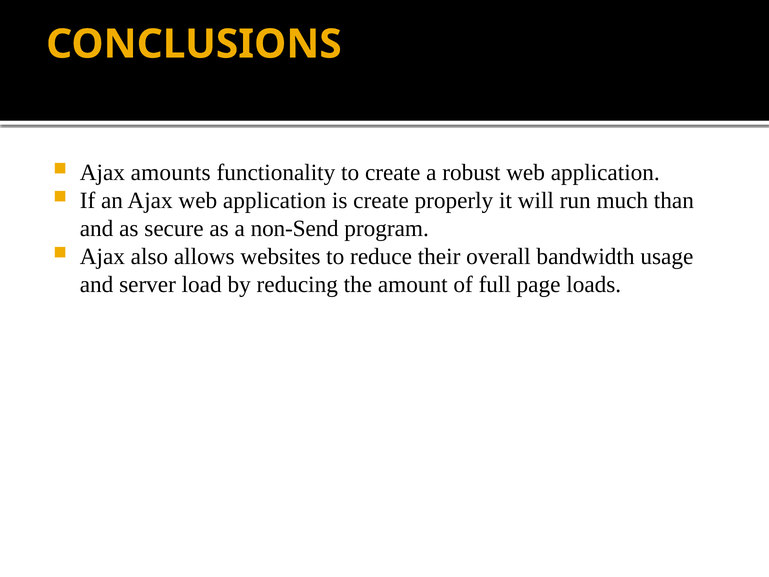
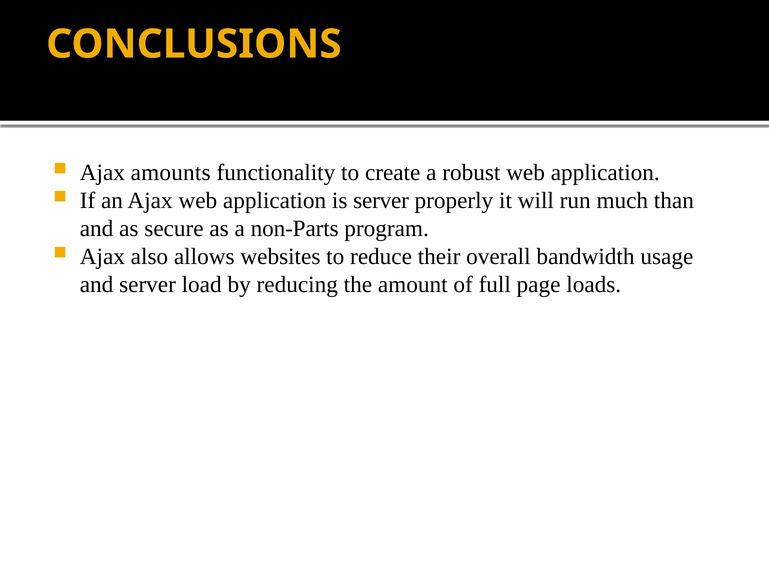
is create: create -> server (381, 200)
non-Send: non-Send -> non-Parts (295, 228)
